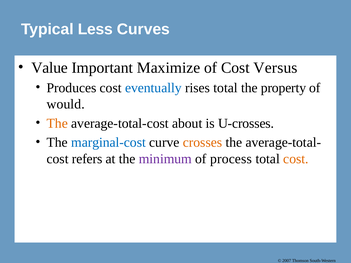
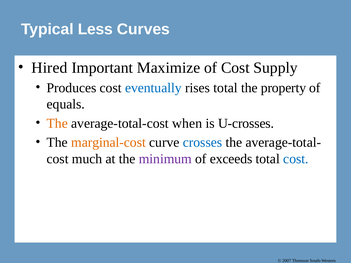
Value: Value -> Hired (49, 68)
Versus: Versus -> Supply (276, 68)
would: would -> equals (66, 104)
about: about -> when (187, 123)
marginal-cost colour: blue -> orange (109, 143)
crosses colour: orange -> blue (202, 143)
refers: refers -> much (87, 159)
process: process -> exceeds (231, 159)
cost colour: orange -> blue (296, 159)
